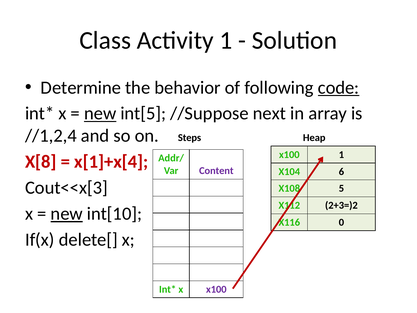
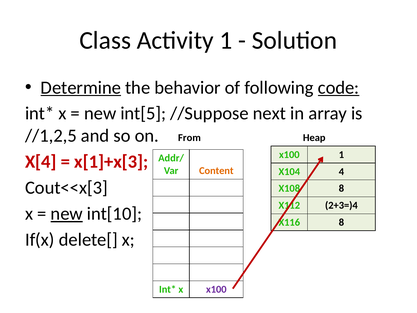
Determine underline: none -> present (81, 87)
new underline: present -> none (100, 113)
//1,2,4: //1,2,4 -> //1,2,5 (51, 136)
Steps: Steps -> From (189, 138)
X[8: X[8 -> X[4 (41, 162)
x[1]+x[4: x[1]+x[4 -> x[1]+x[3 (111, 162)
Content colour: purple -> orange (216, 171)
6: 6 -> 4 (341, 171)
5: 5 -> 8 (341, 188)
2+3=)2: 2+3=)2 -> 2+3=)4 (341, 205)
0: 0 -> 8 (341, 222)
